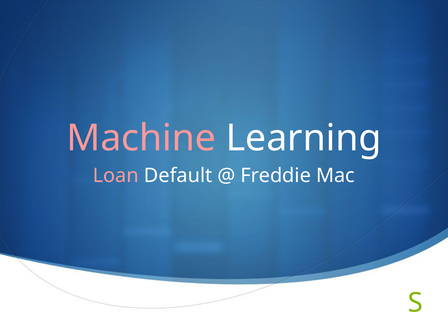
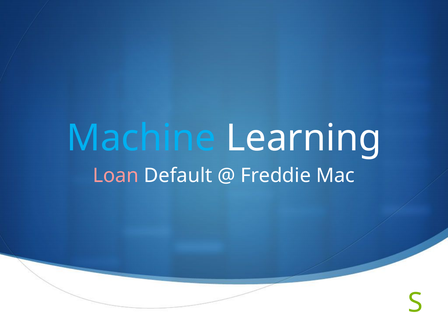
Machine colour: pink -> light blue (141, 138)
